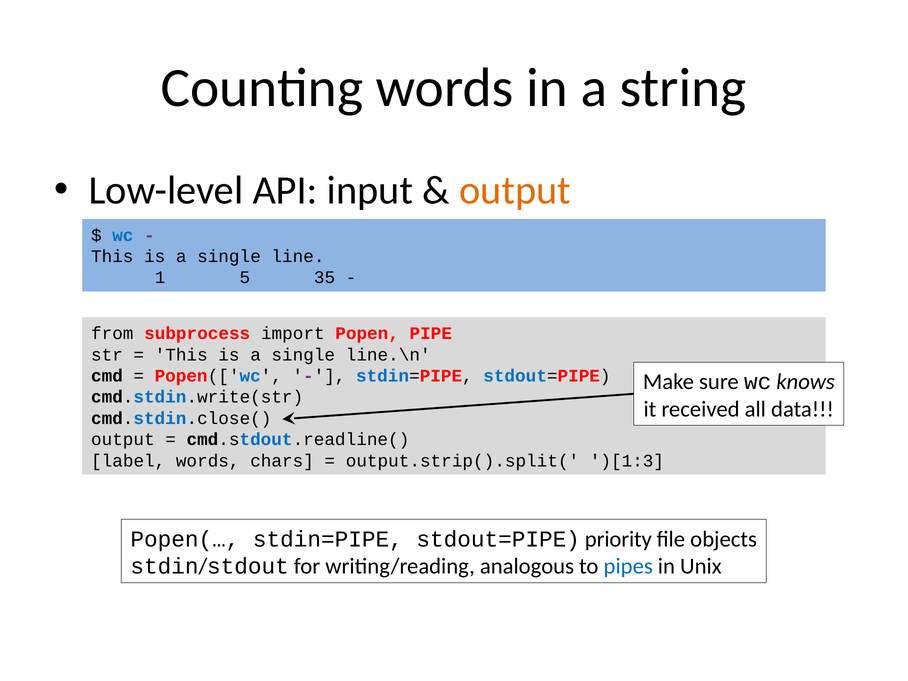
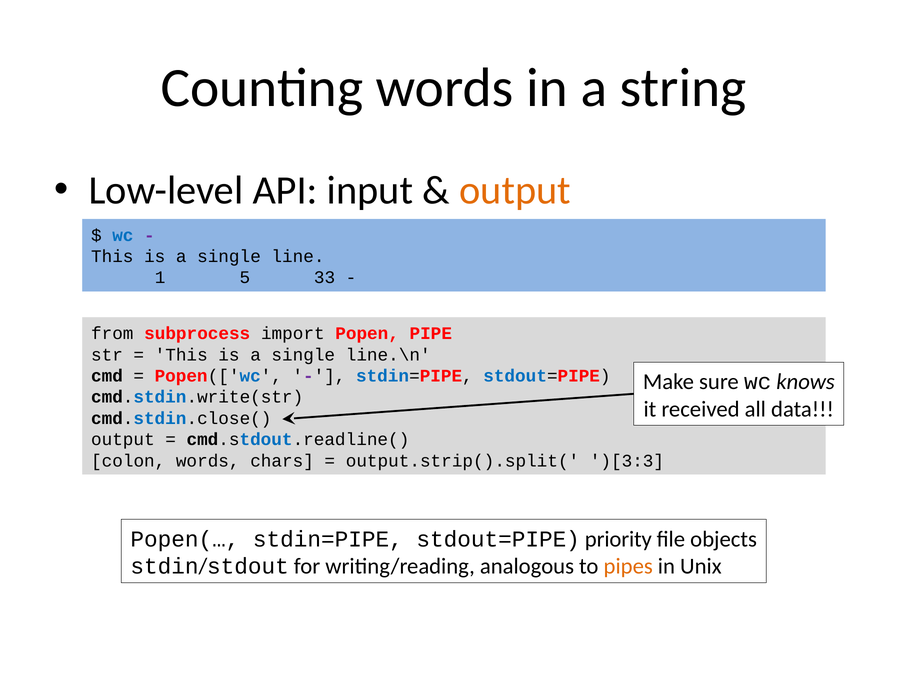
35: 35 -> 33 (325, 278)
label: label -> colon (128, 461)
)[1:3: )[1:3 -> )[3:3 (627, 461)
pipes colour: blue -> orange (628, 566)
